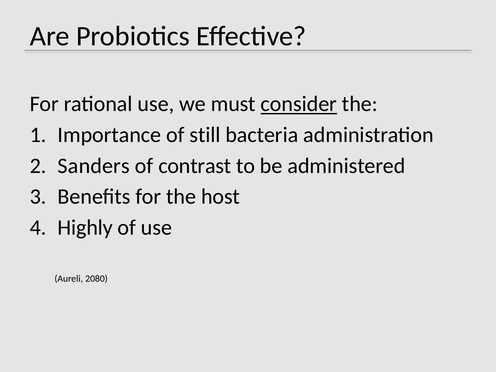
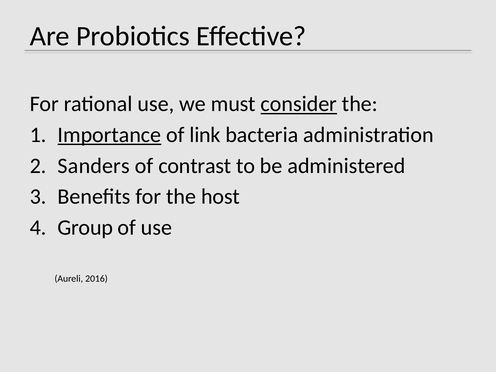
Importance underline: none -> present (109, 135)
still: still -> link (205, 135)
Highly: Highly -> Group (85, 228)
2080: 2080 -> 2016 (96, 279)
